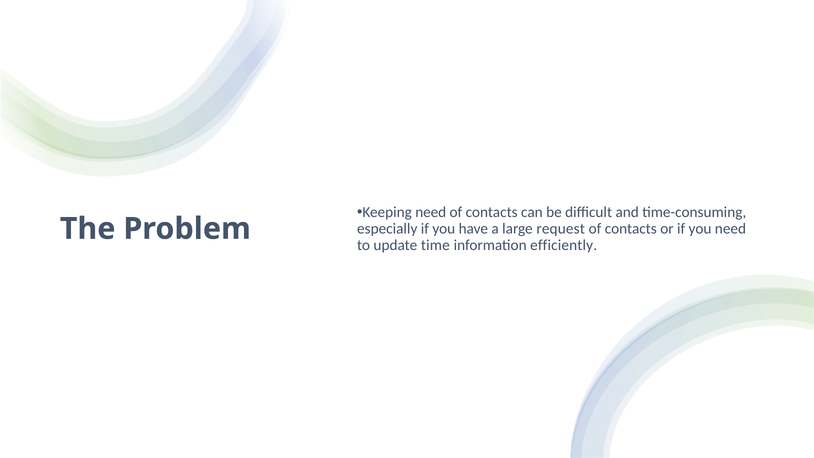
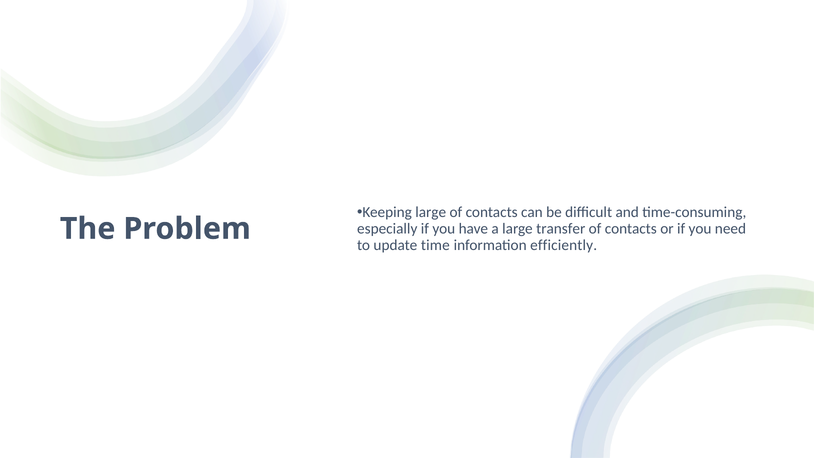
Keeping need: need -> large (431, 212)
request: request -> transfer (561, 229)
